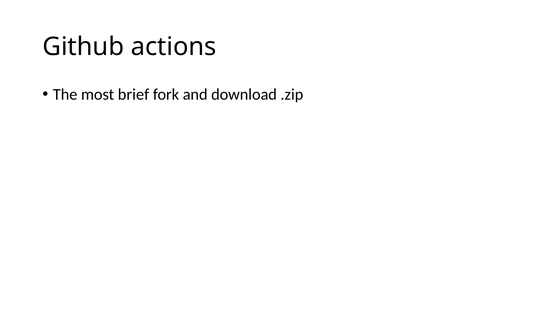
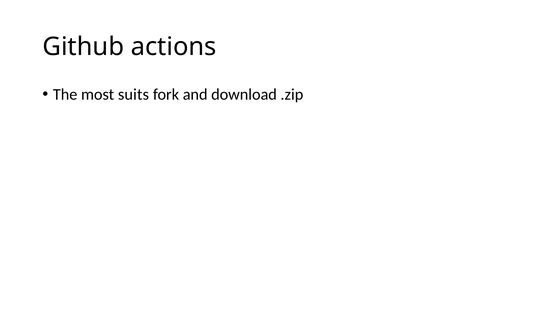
brief: brief -> suits (133, 94)
